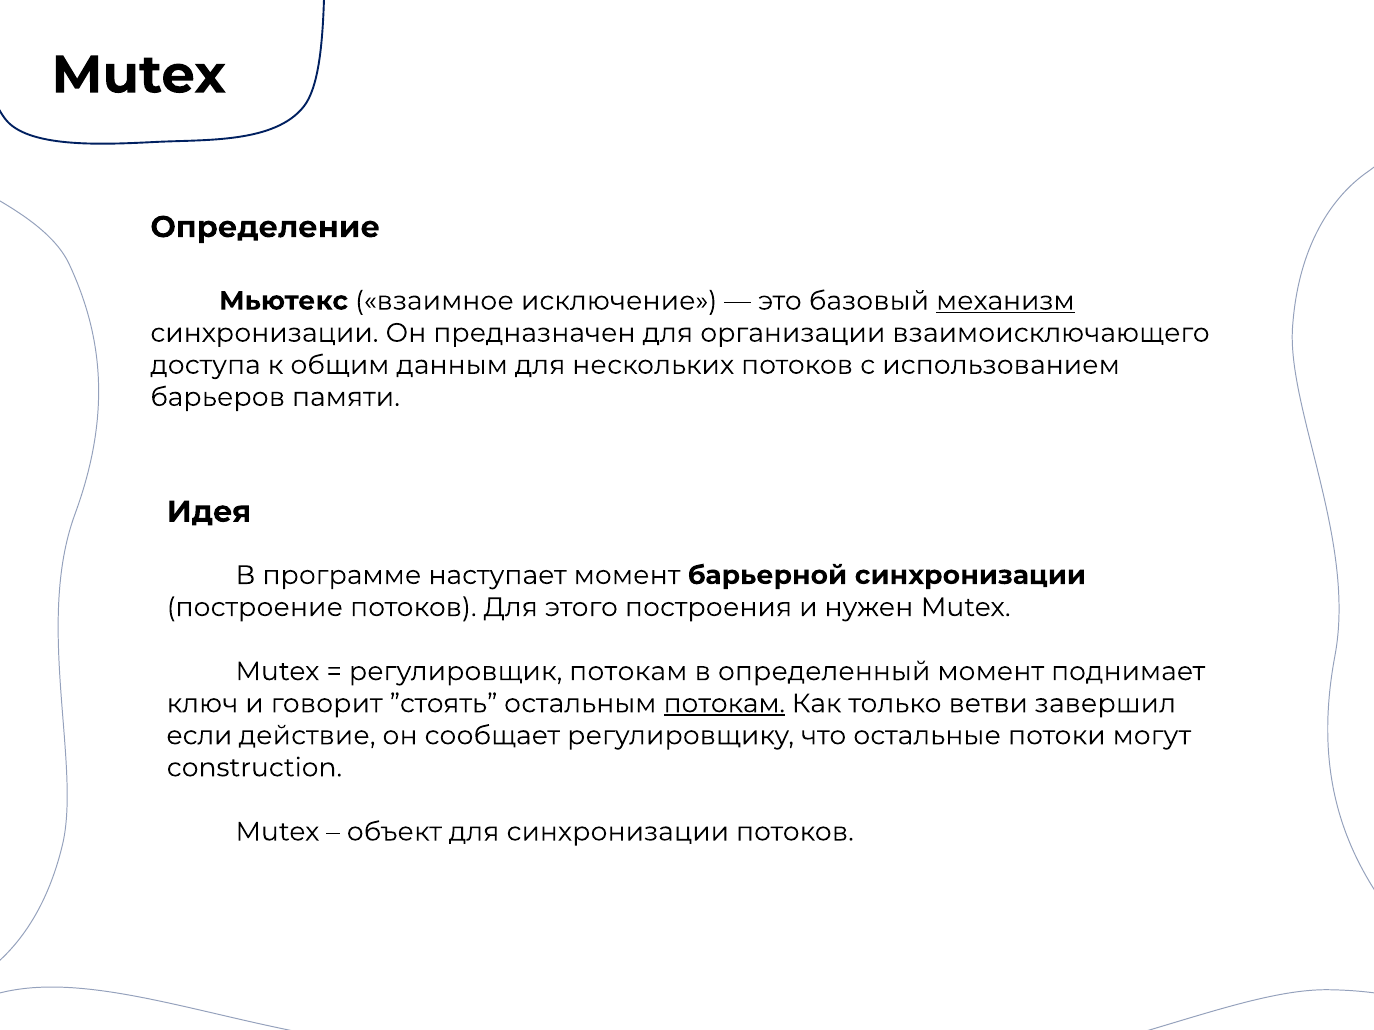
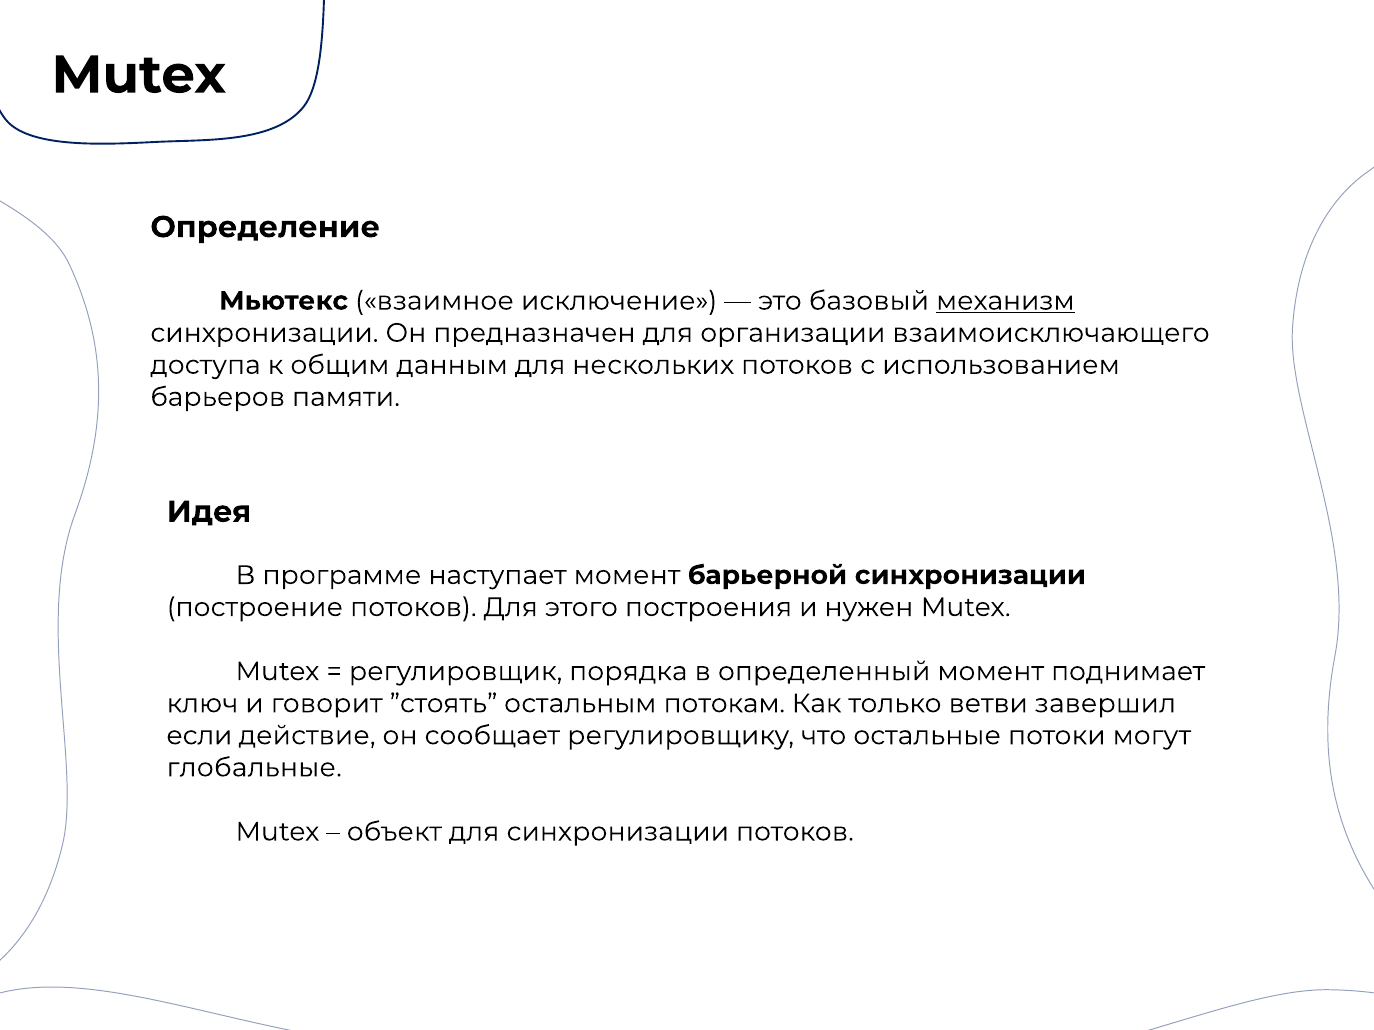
регулировщик потокам: потокам -> порядка (628, 672)
потокам underline: present -> none (724, 704)
construction: construction -> глобальные (254, 768)
